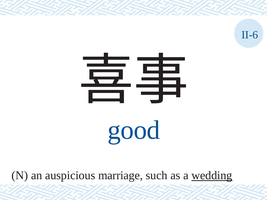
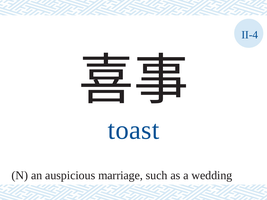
II-6: II-6 -> II-4 (250, 35)
good: good -> toast (133, 130)
wedding underline: present -> none (212, 176)
